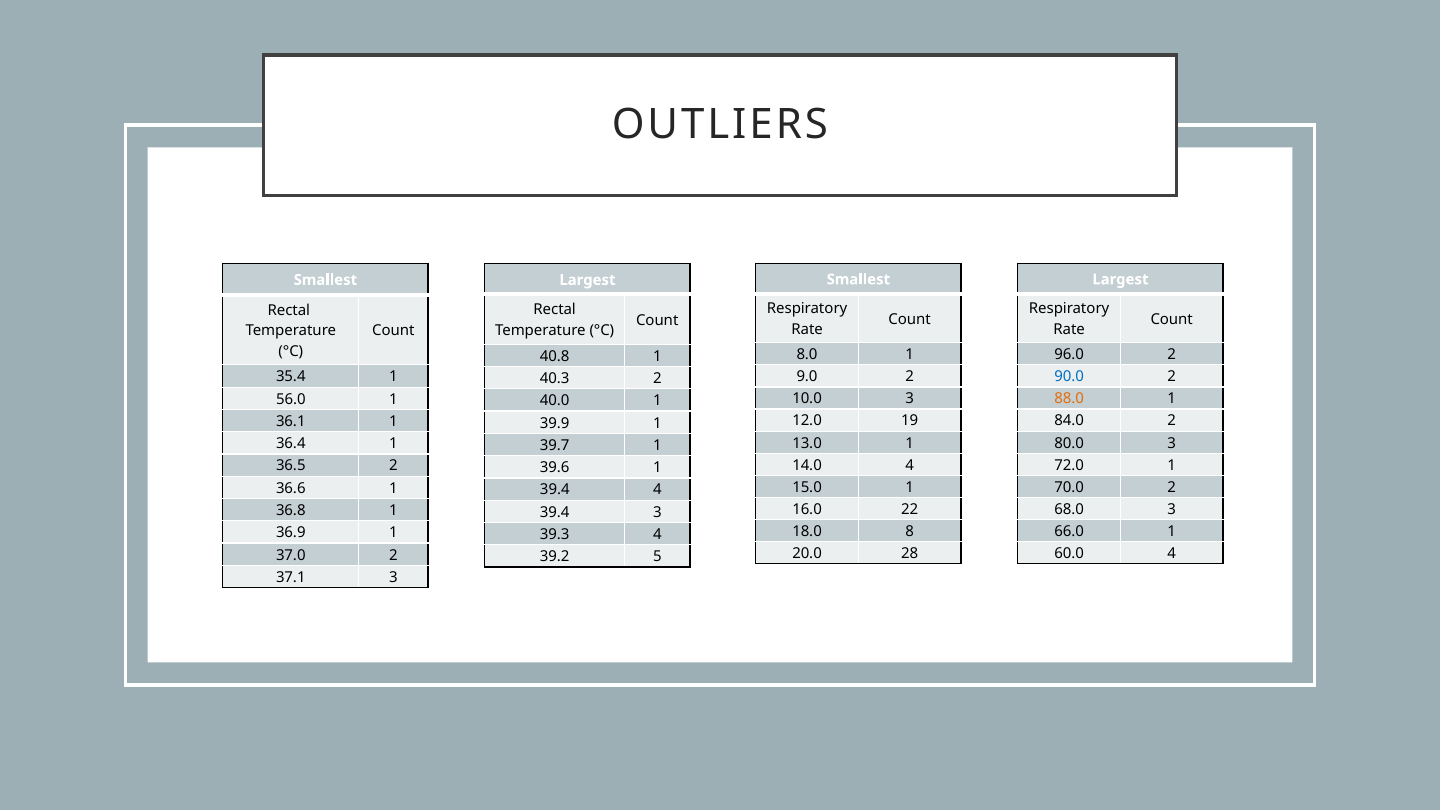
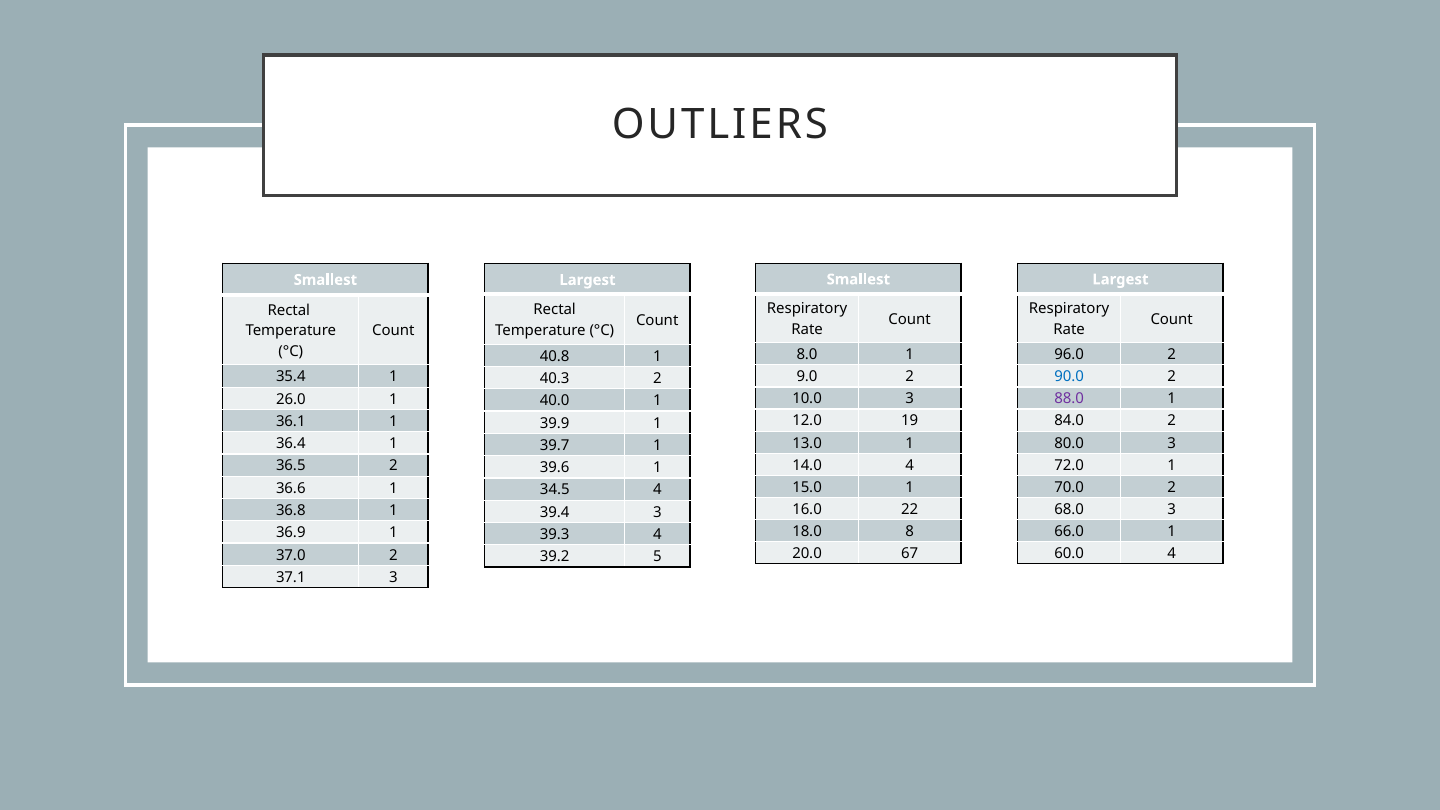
88.0 colour: orange -> purple (1069, 399)
56.0: 56.0 -> 26.0 (291, 399)
39.4: 39.4 -> 34.5 (555, 490)
28: 28 -> 67 (910, 554)
